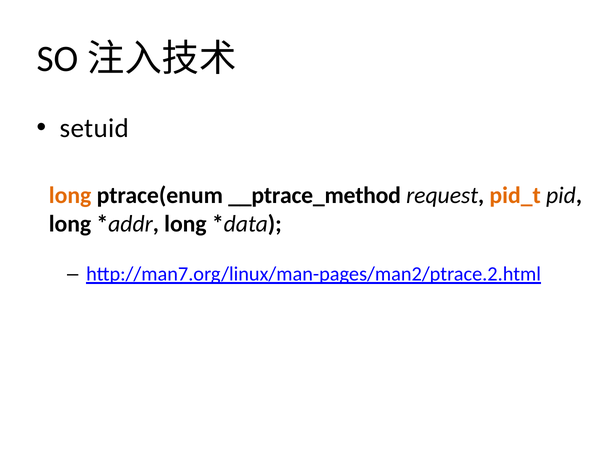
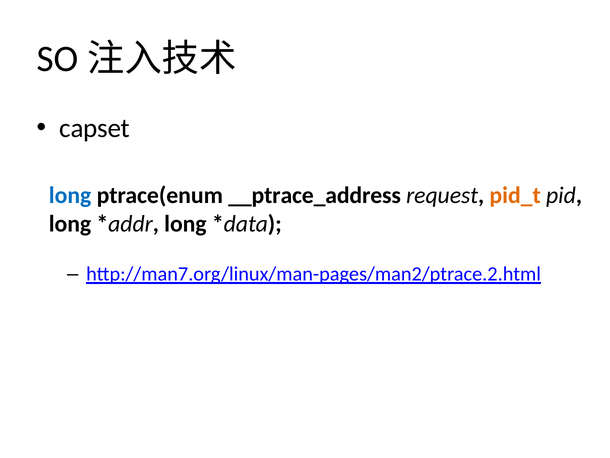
setuid: setuid -> capset (95, 128)
long colour: orange -> blue (70, 195)
__ptrace_method: __ptrace_method -> __ptrace_address (315, 195)
